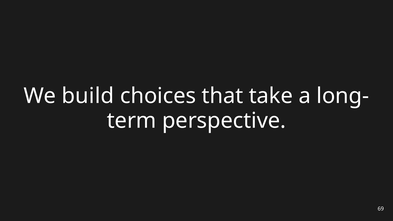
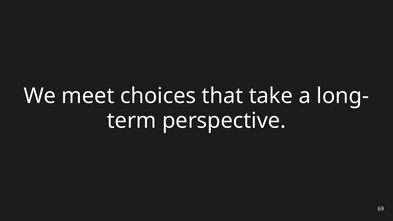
build: build -> meet (88, 96)
